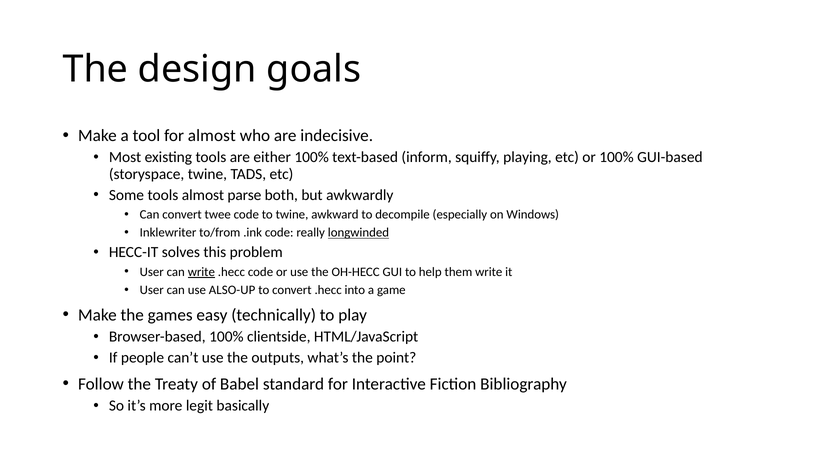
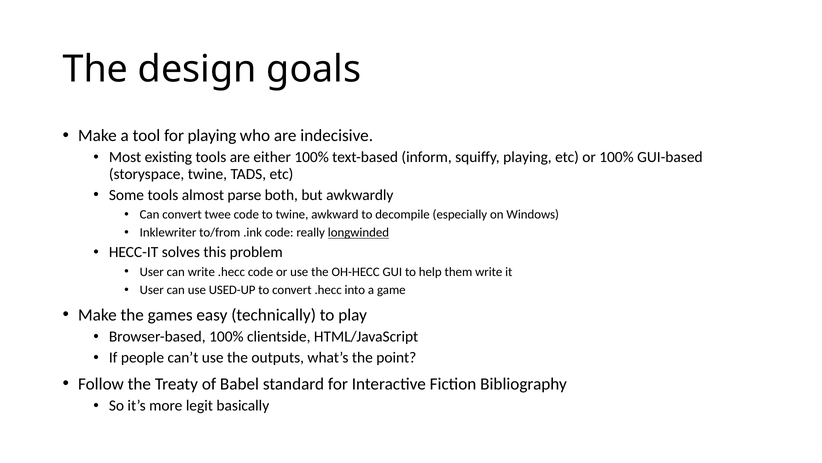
for almost: almost -> playing (212, 135)
write underline: present -> none (201, 272)
ALSO-UP: ALSO-UP -> USED-UP (232, 290)
